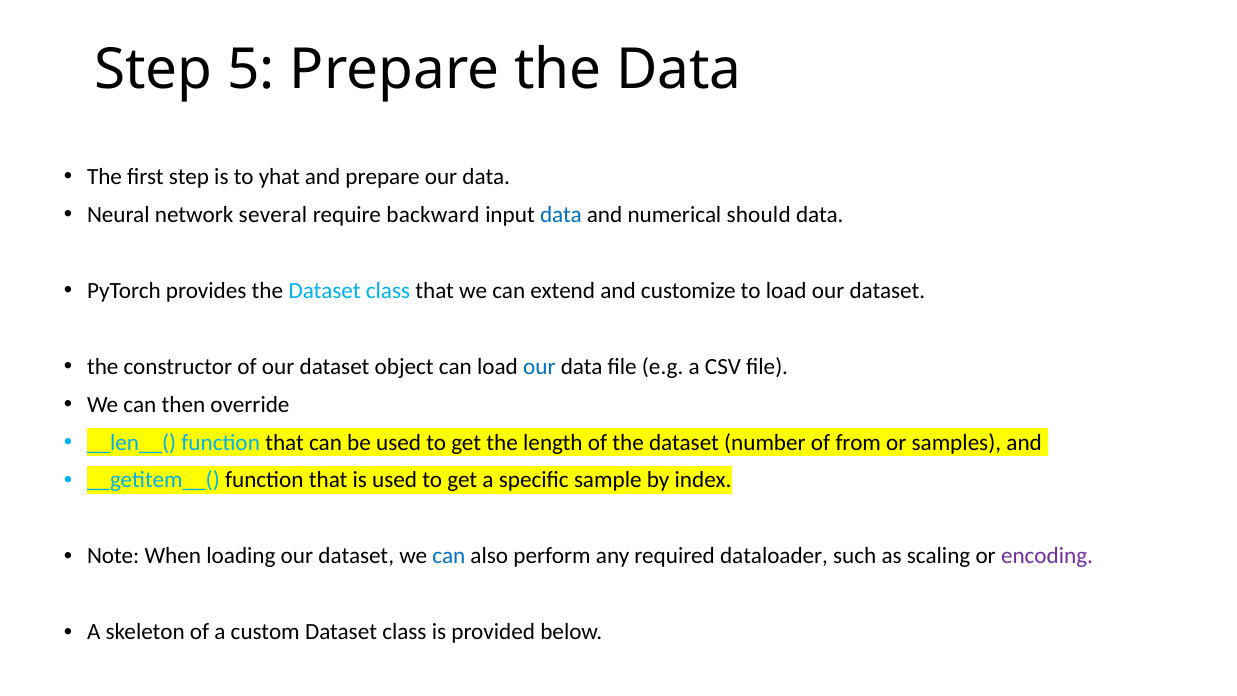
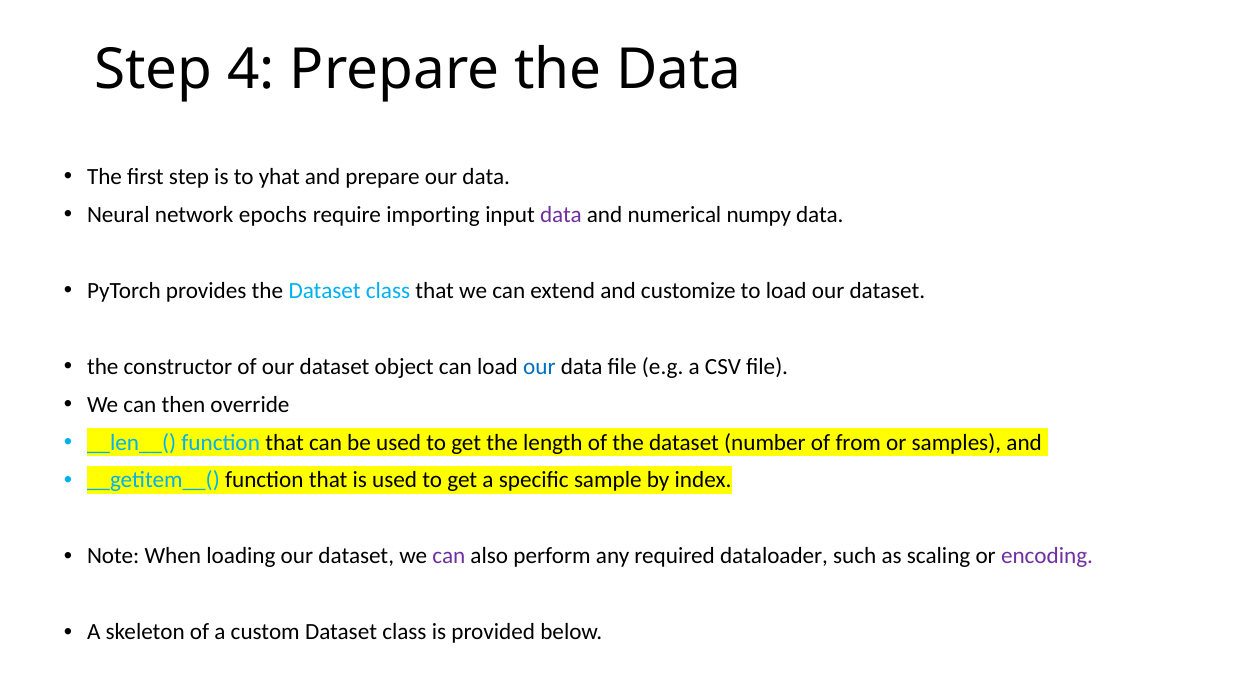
5: 5 -> 4 (251, 70)
several: several -> epochs (273, 215)
backward: backward -> importing (433, 215)
data colour: blue -> purple (561, 215)
should: should -> numpy (759, 215)
can colour: blue -> purple (449, 556)
